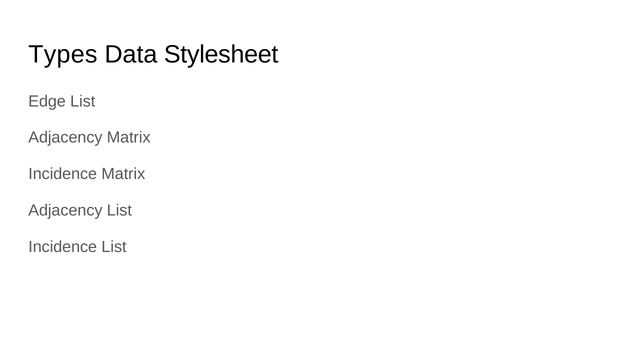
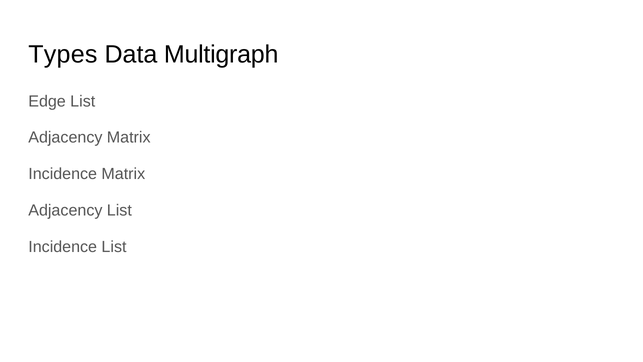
Stylesheet: Stylesheet -> Multigraph (221, 54)
